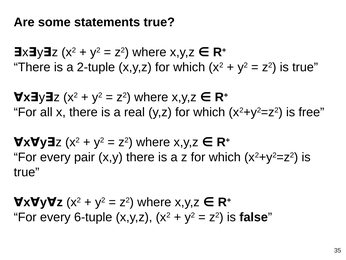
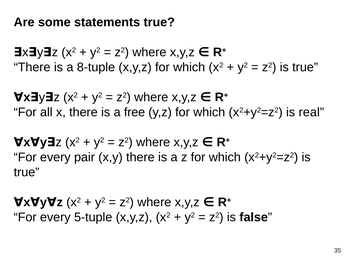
2-tuple: 2-tuple -> 8-tuple (96, 67)
real: real -> free (135, 112)
free: free -> real (311, 112)
6-tuple: 6-tuple -> 5-tuple (93, 217)
